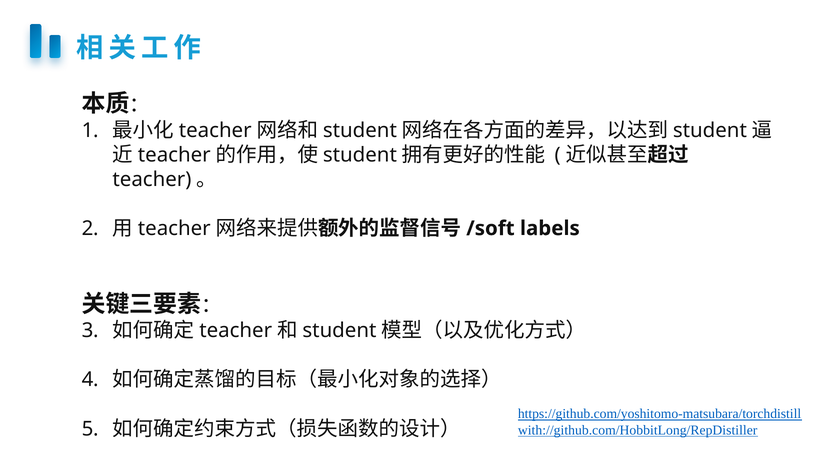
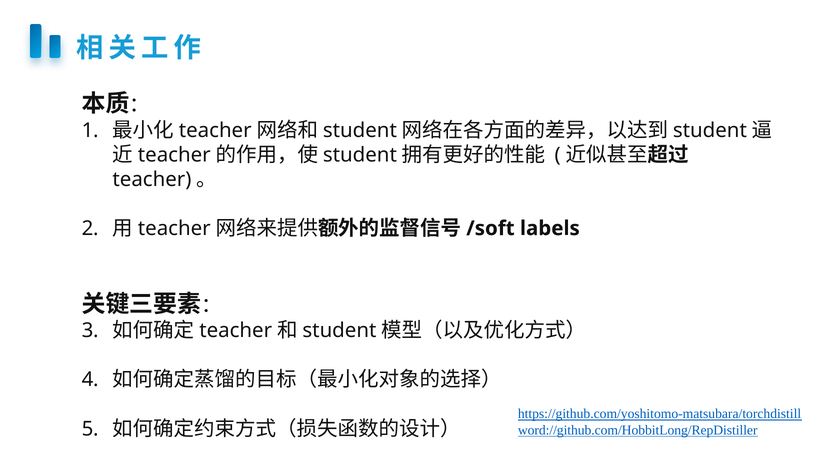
with://github.com/HobbitLong/RepDistiller: with://github.com/HobbitLong/RepDistiller -> word://github.com/HobbitLong/RepDistiller (638, 431)
